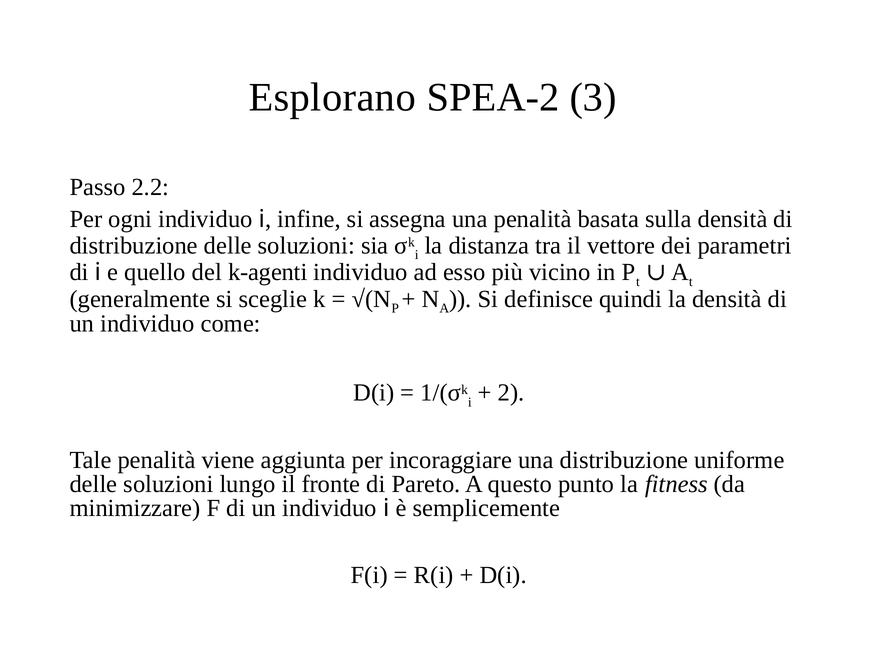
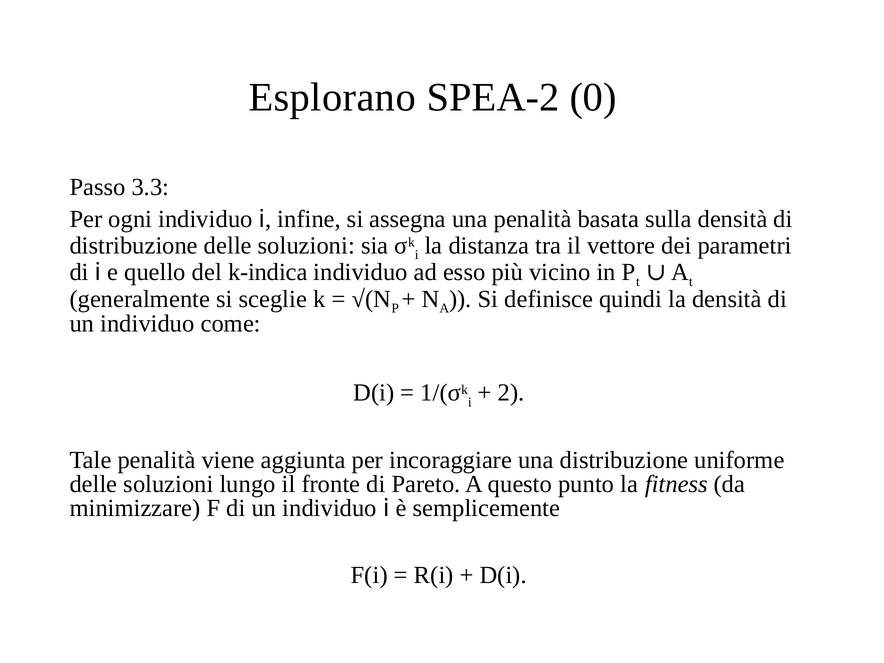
3: 3 -> 0 (593, 97)
2.2: 2.2 -> 3.3 (150, 187)
k-agenti: k-agenti -> k-indica (268, 272)
